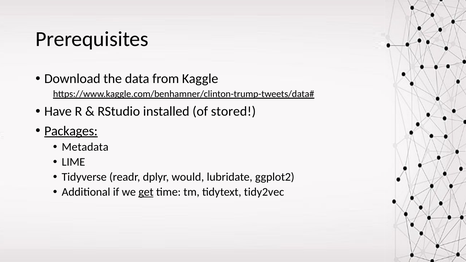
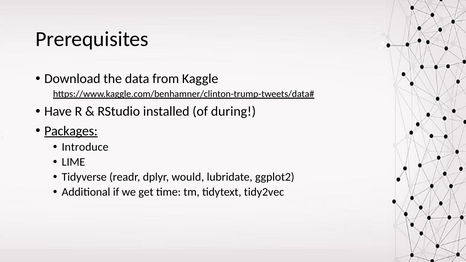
stored: stored -> during (233, 111)
Metadata: Metadata -> Introduce (85, 147)
get underline: present -> none (146, 192)
